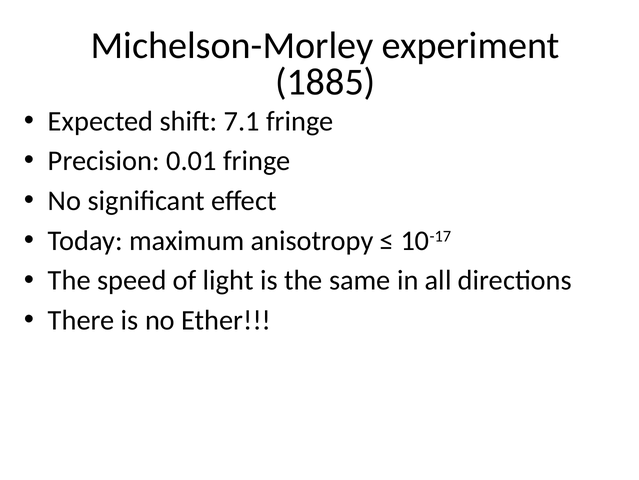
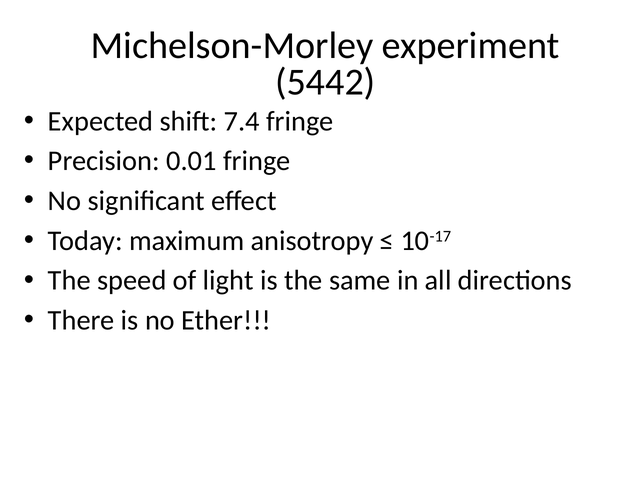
1885: 1885 -> 5442 (325, 82)
7.1: 7.1 -> 7.4 (242, 121)
